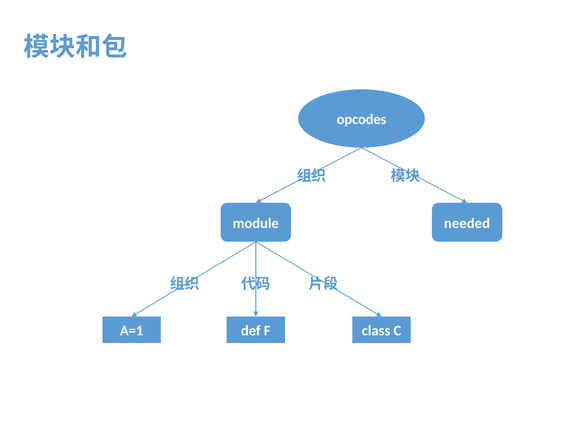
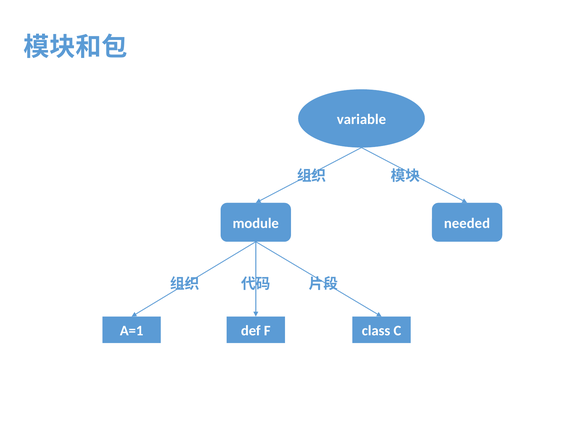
opcodes: opcodes -> variable (361, 120)
